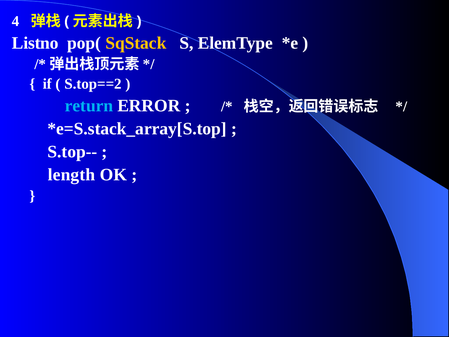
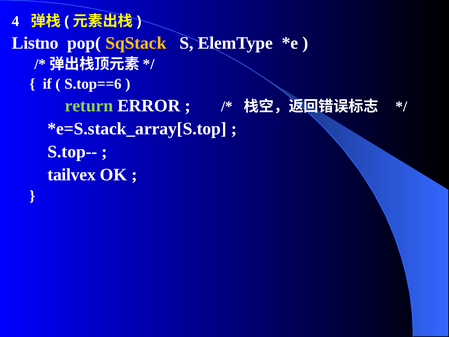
S.top==2: S.top==2 -> S.top==6 (93, 84)
return colour: light blue -> light green (89, 106)
length: length -> tailvex (72, 175)
